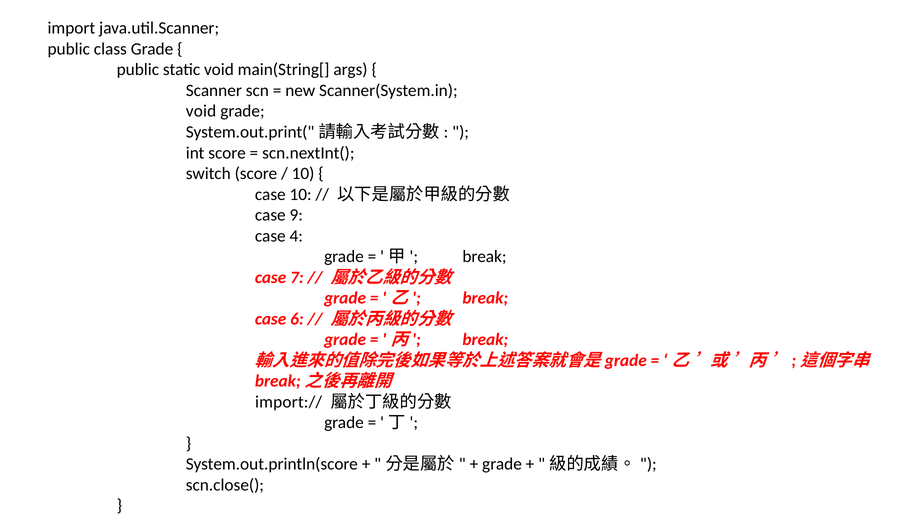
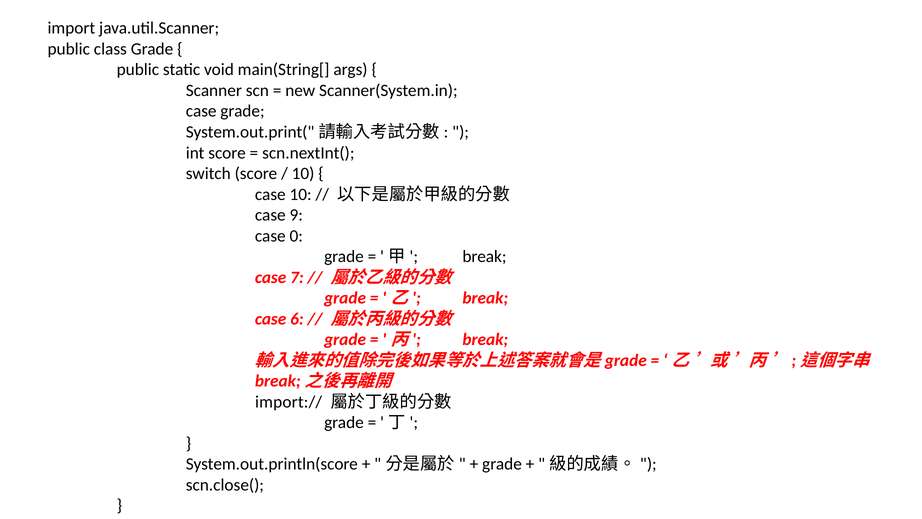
void: void -> case (201, 111)
4: 4 -> 0 (296, 236)
